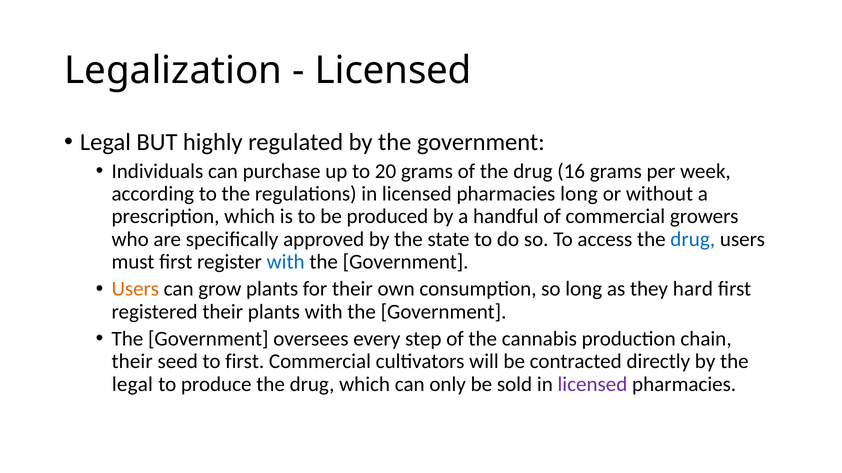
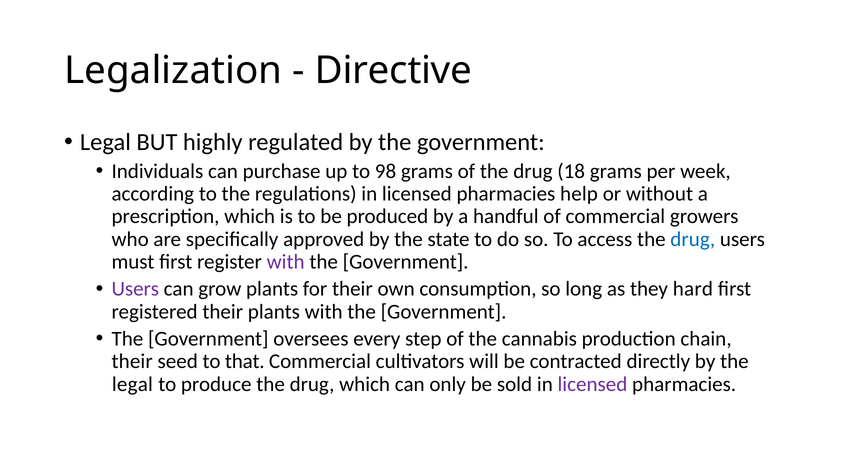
Licensed: Licensed -> Directive (393, 71)
20: 20 -> 98 (386, 171)
16: 16 -> 18 (571, 171)
pharmacies long: long -> help (579, 194)
with colour: blue -> purple (286, 262)
Users colour: orange -> purple (135, 289)
to first: first -> that (245, 362)
